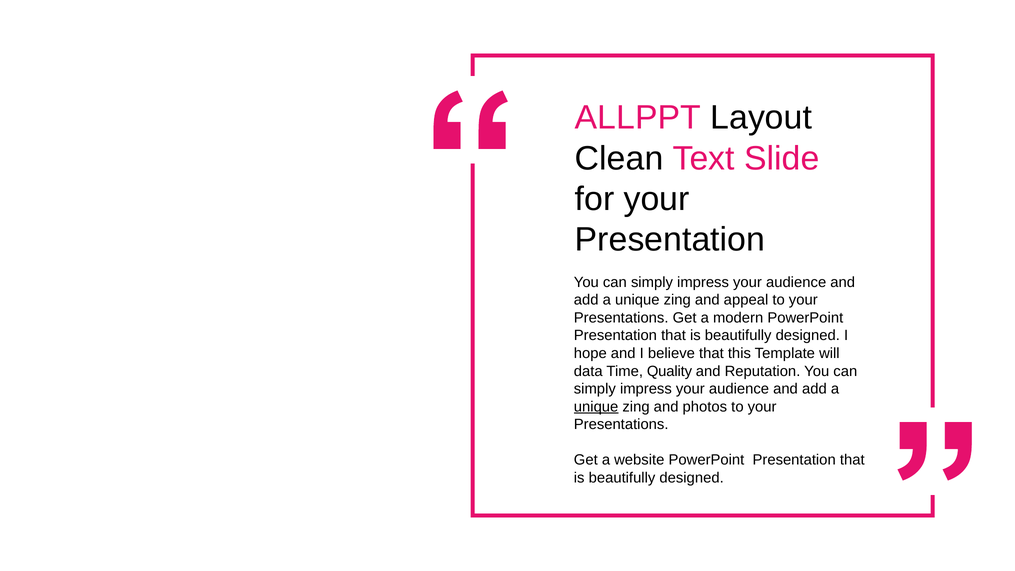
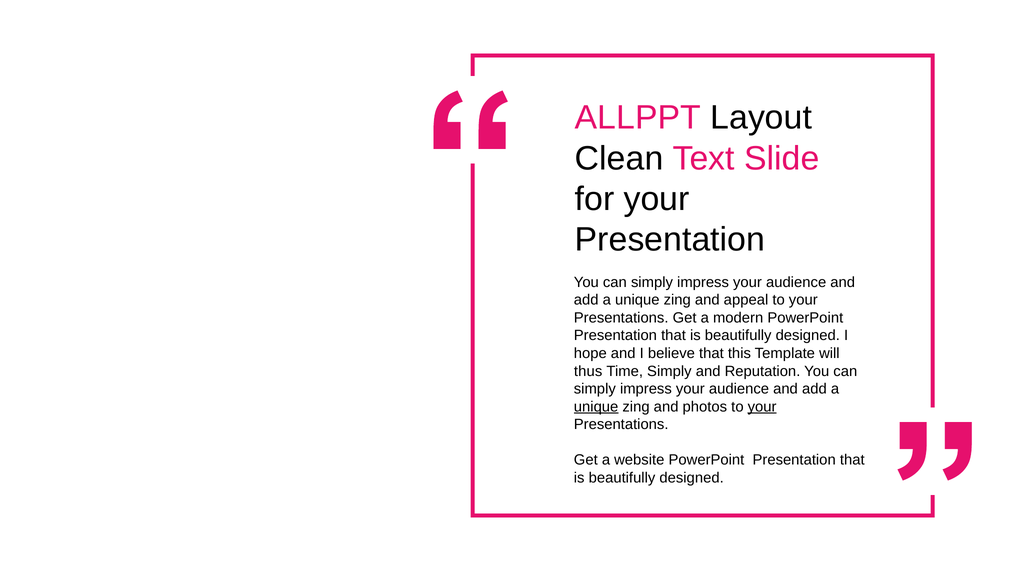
data: data -> thus (588, 371)
Time Quality: Quality -> Simply (669, 371)
your underline: none -> present (762, 407)
